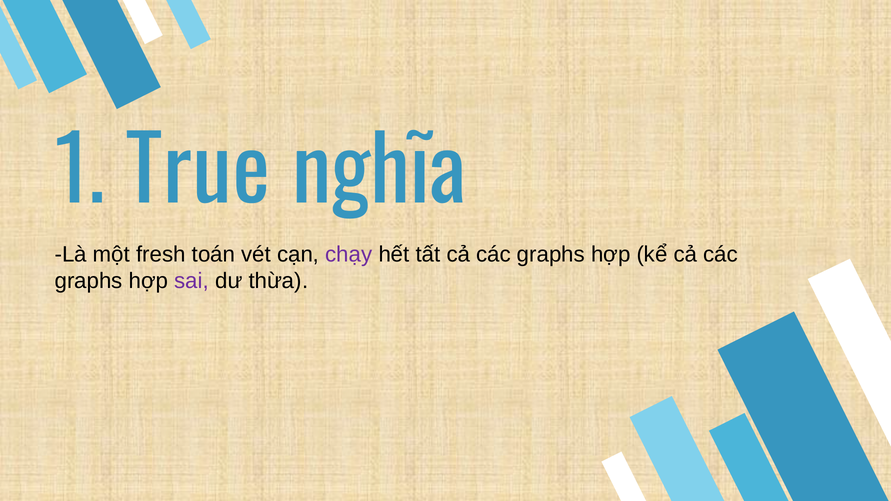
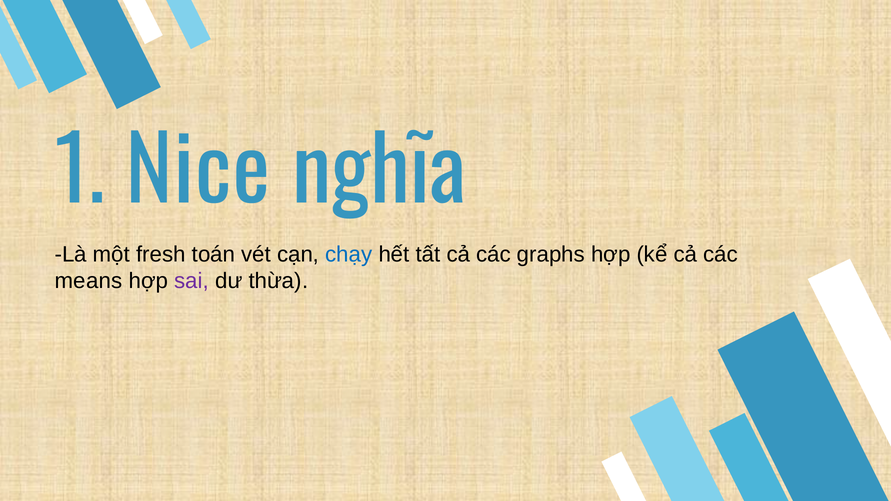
True: True -> Nice (198, 173)
chạy colour: purple -> blue (349, 254)
graphs: graphs -> means (89, 281)
